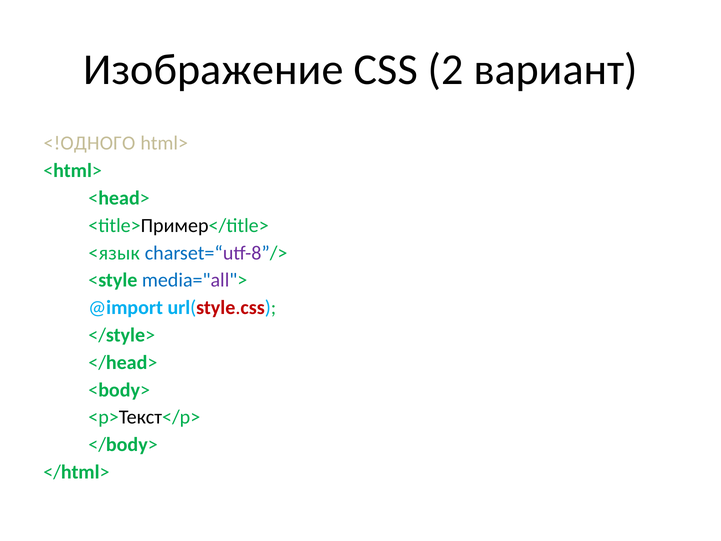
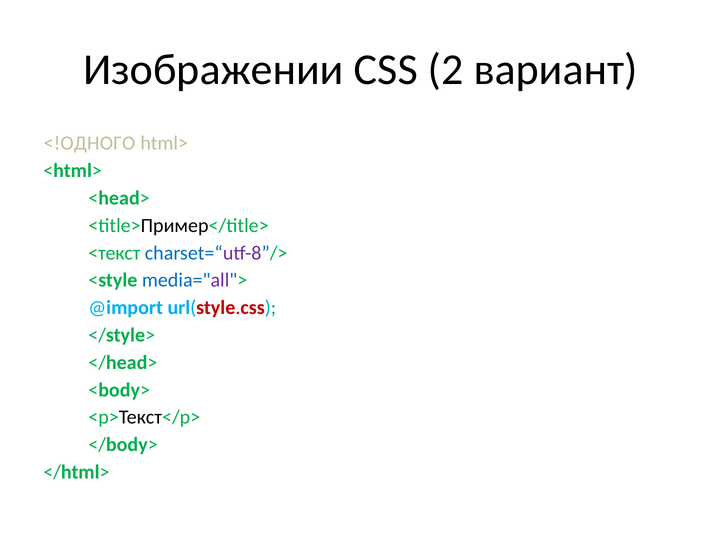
Изображение: Изображение -> Изображении (213, 70)
<язык: <язык -> <текст (114, 253)
